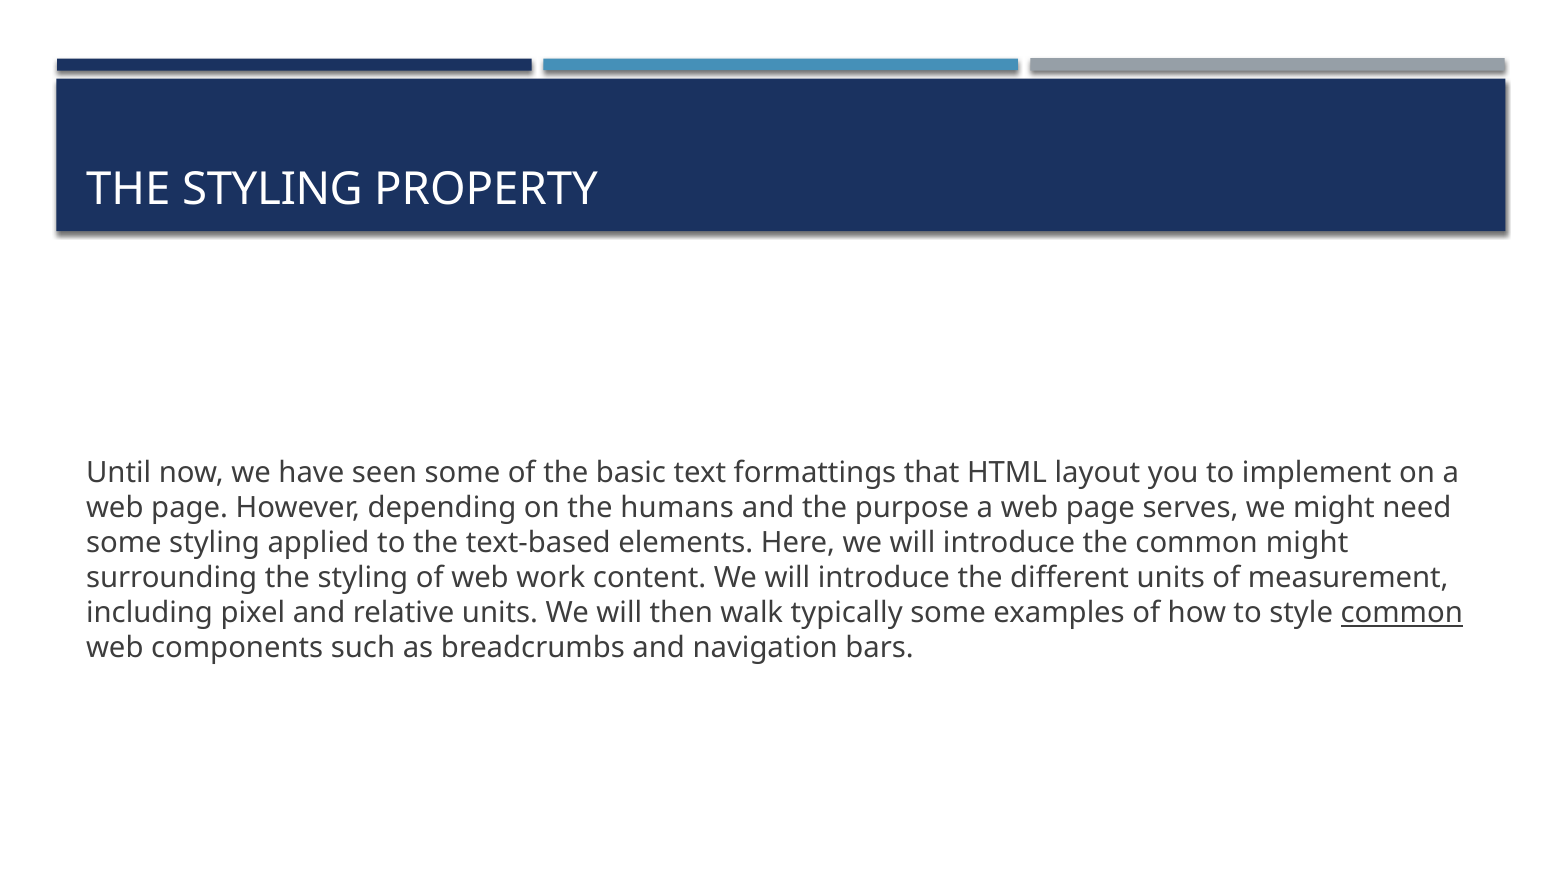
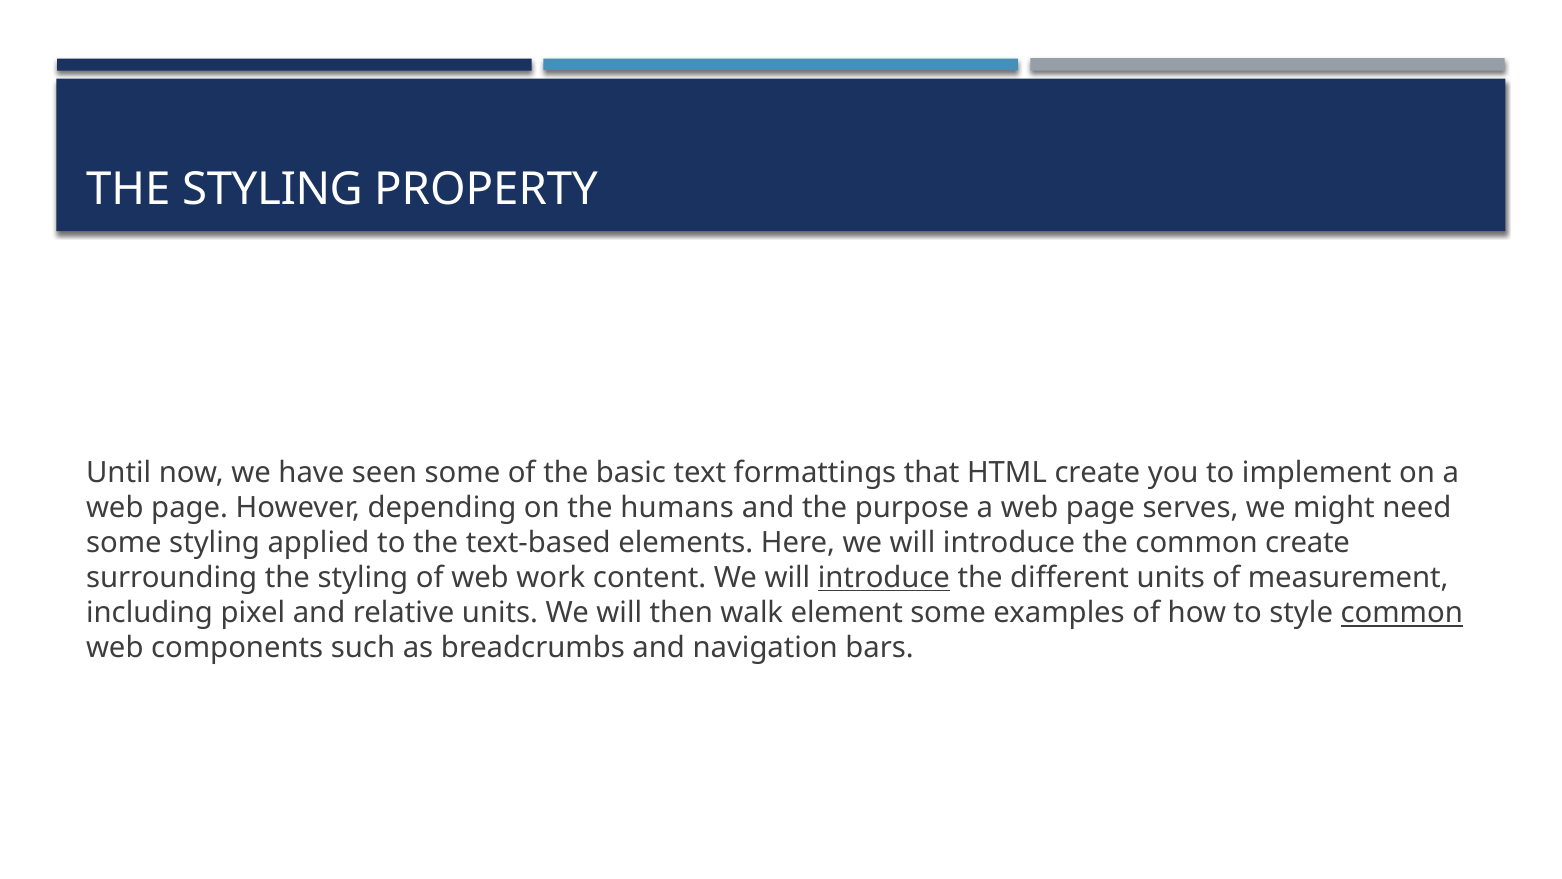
HTML layout: layout -> create (1097, 472)
common might: might -> create (1307, 543)
introduce underline: none -> present (884, 578)
typically: typically -> element (847, 613)
